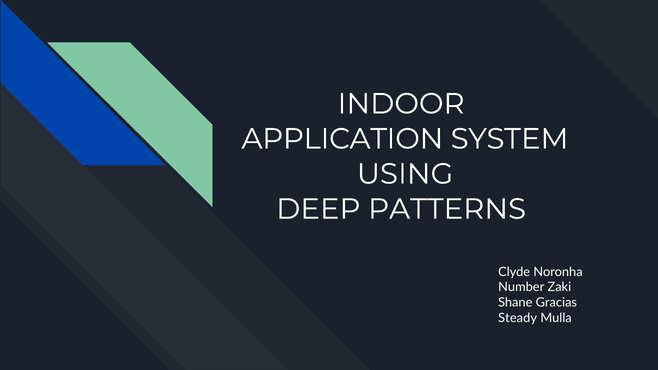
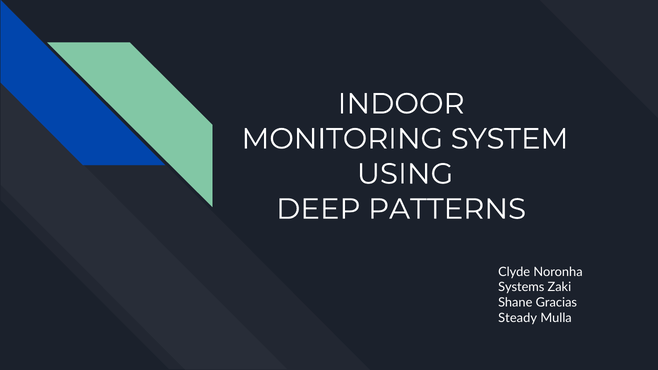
APPLICATION: APPLICATION -> MONITORING (342, 139)
Number: Number -> Systems (521, 287)
